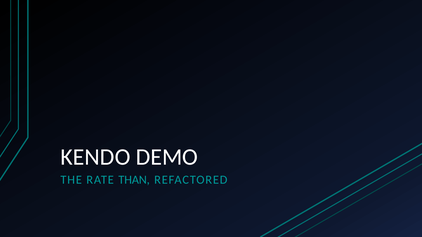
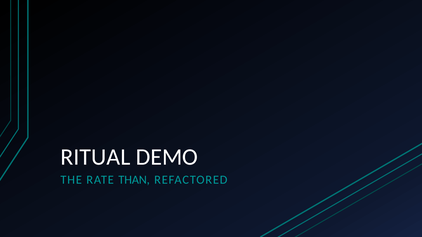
KENDO: KENDO -> RITUAL (95, 157)
